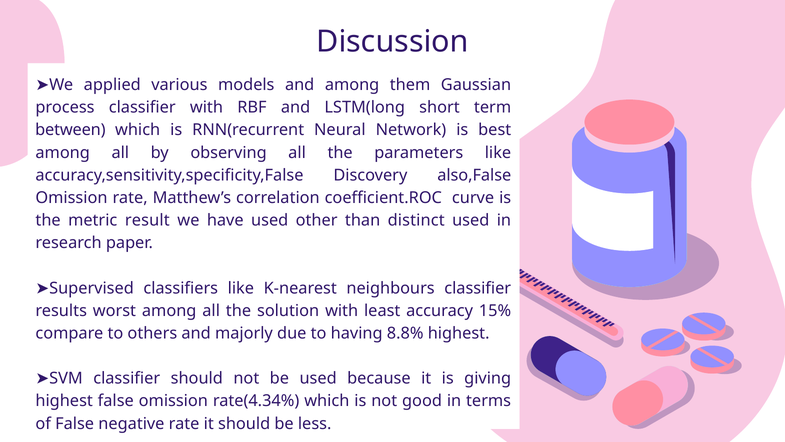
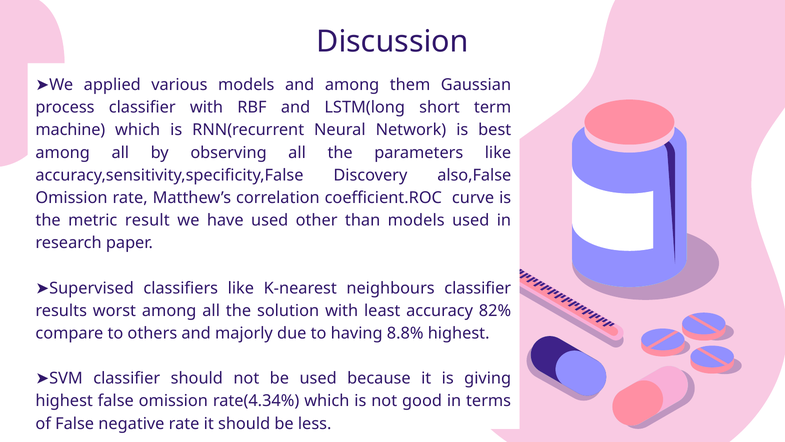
between: between -> machine (70, 130)
than distinct: distinct -> models (416, 220)
15%: 15% -> 82% (495, 310)
